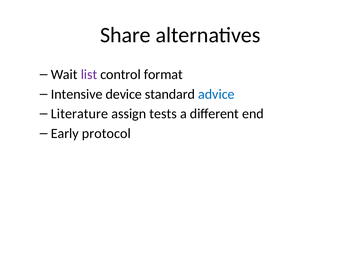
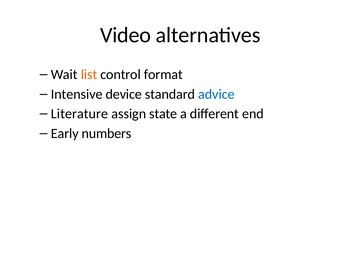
Share: Share -> Video (125, 35)
list colour: purple -> orange (89, 74)
tests: tests -> state (163, 114)
protocol: protocol -> numbers (107, 133)
